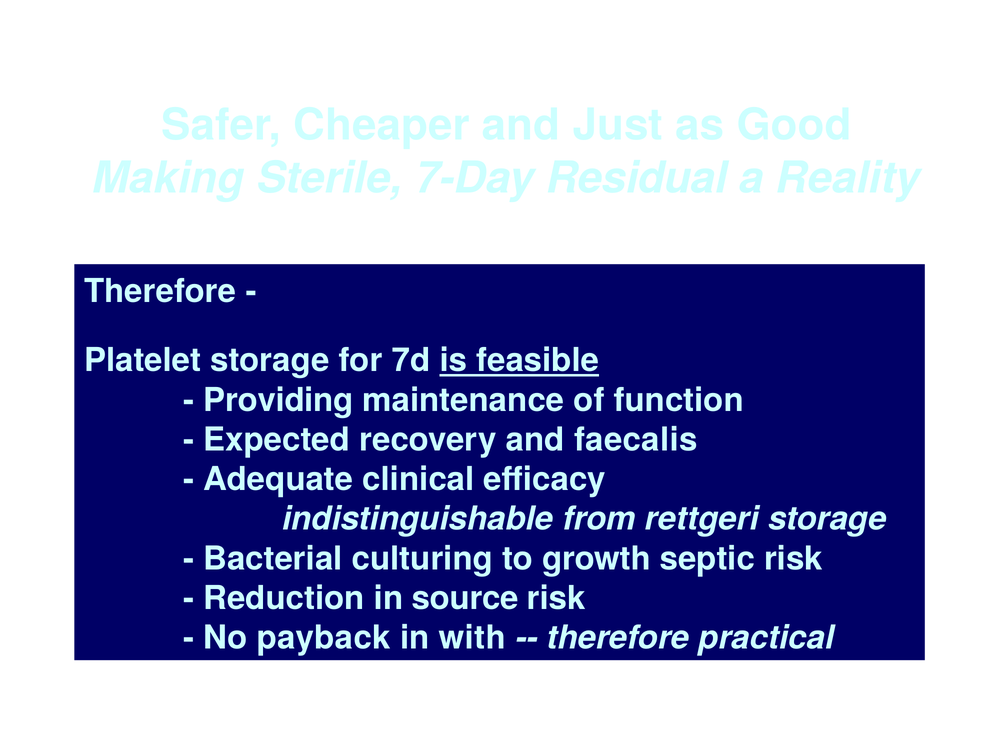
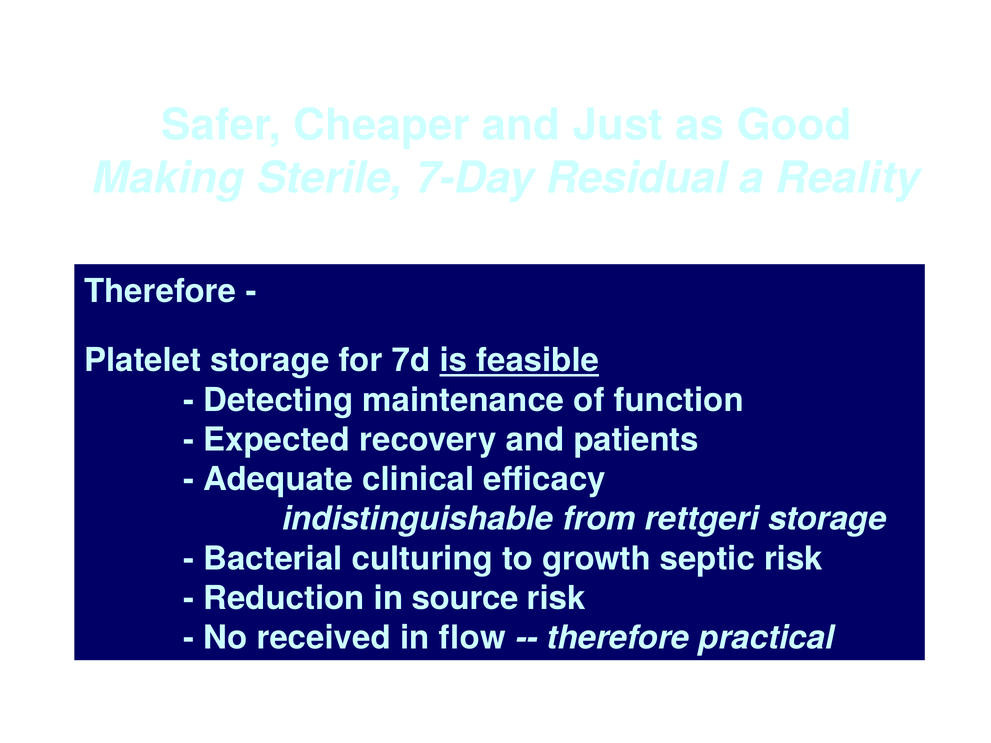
Providing: Providing -> Detecting (278, 400)
faecalis: faecalis -> patients (636, 440)
payback: payback -> received (324, 638)
with: with -> flow (472, 638)
